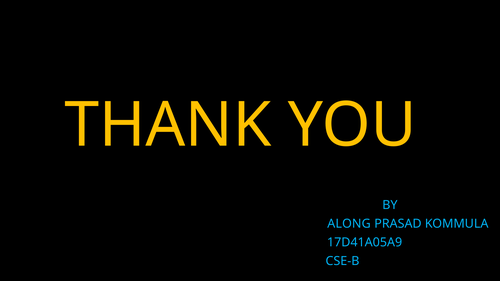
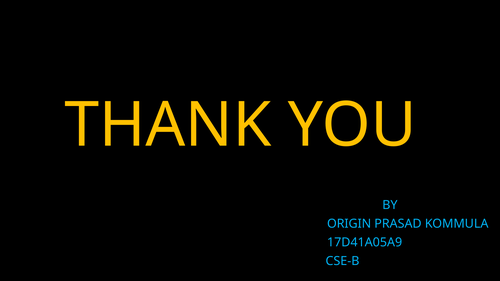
ALONG: ALONG -> ORIGIN (349, 224)
